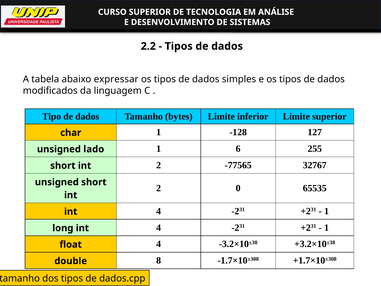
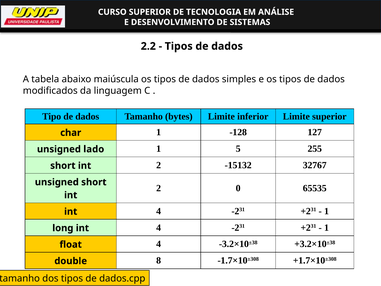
expressar: expressar -> maiúscula (116, 79)
6: 6 -> 5 (238, 149)
-77565: -77565 -> -15132 (238, 165)
